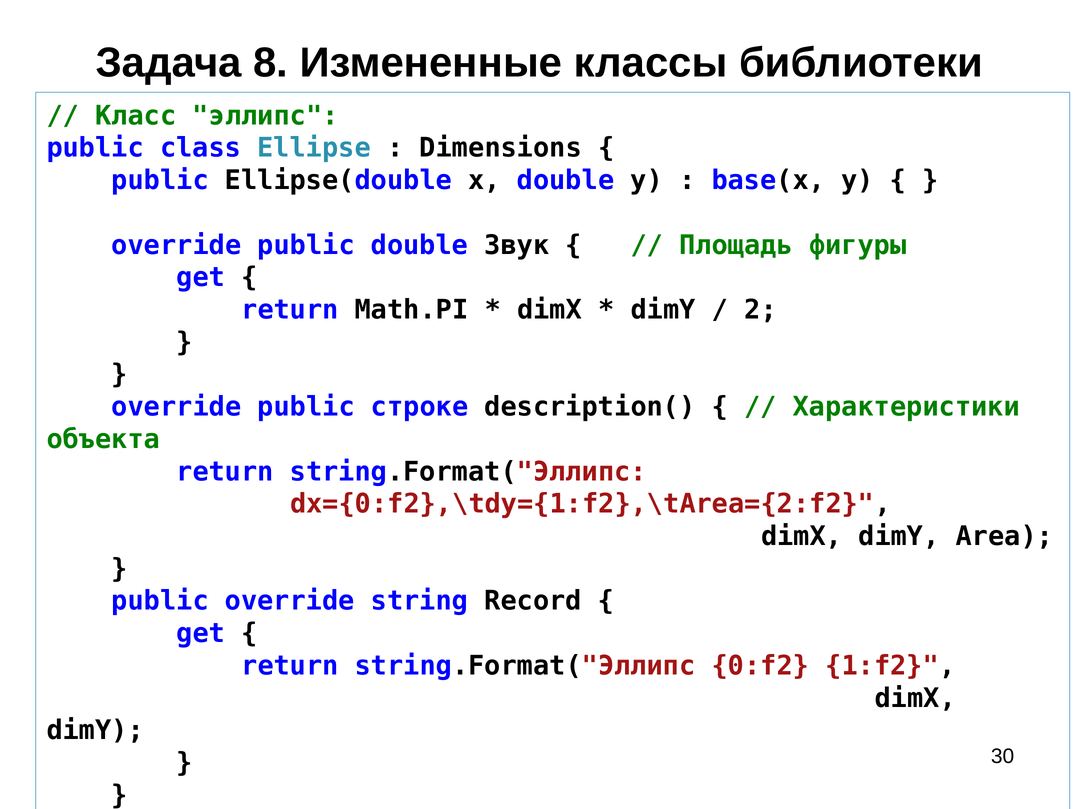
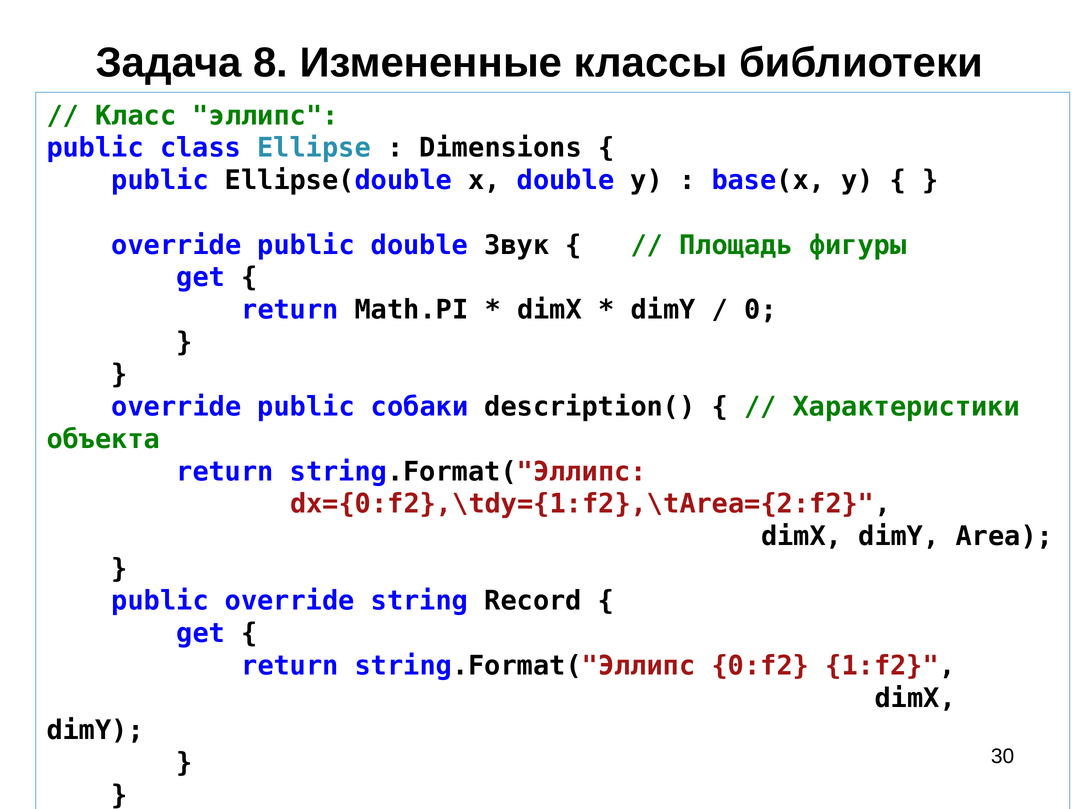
2: 2 -> 0 (761, 310)
строке: строке -> собаки (420, 407)
